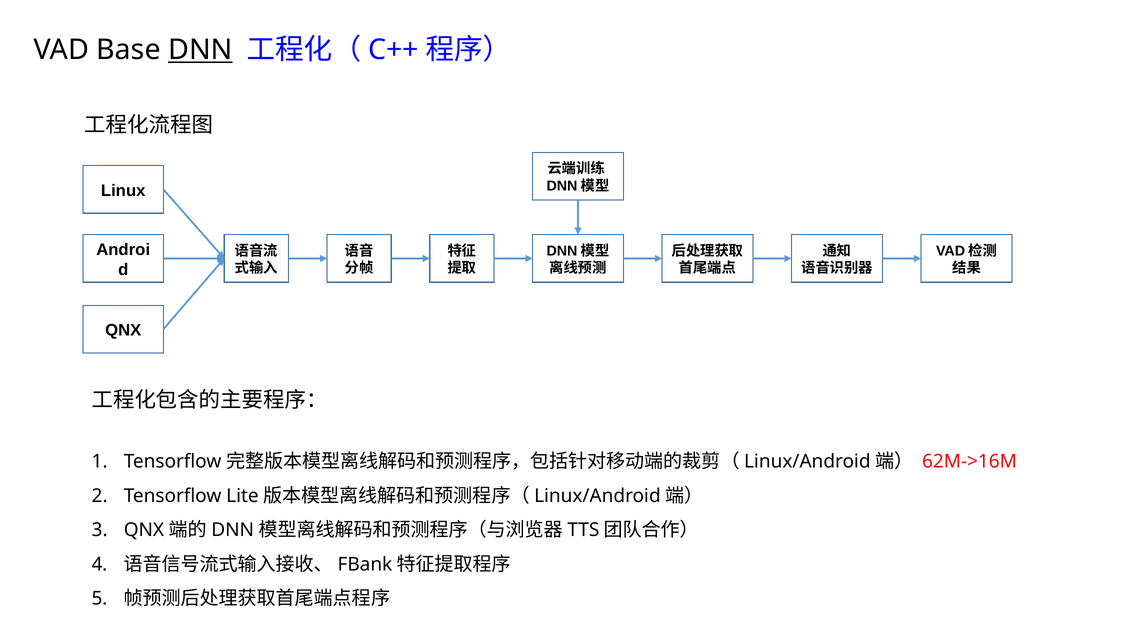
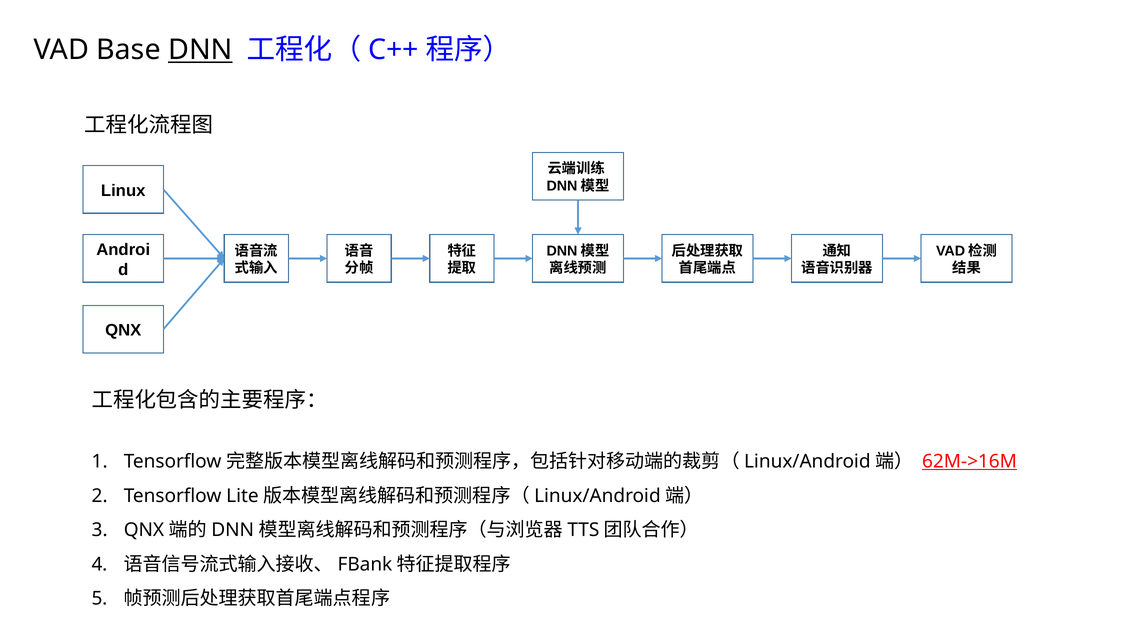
62M->16M underline: none -> present (970, 462)
